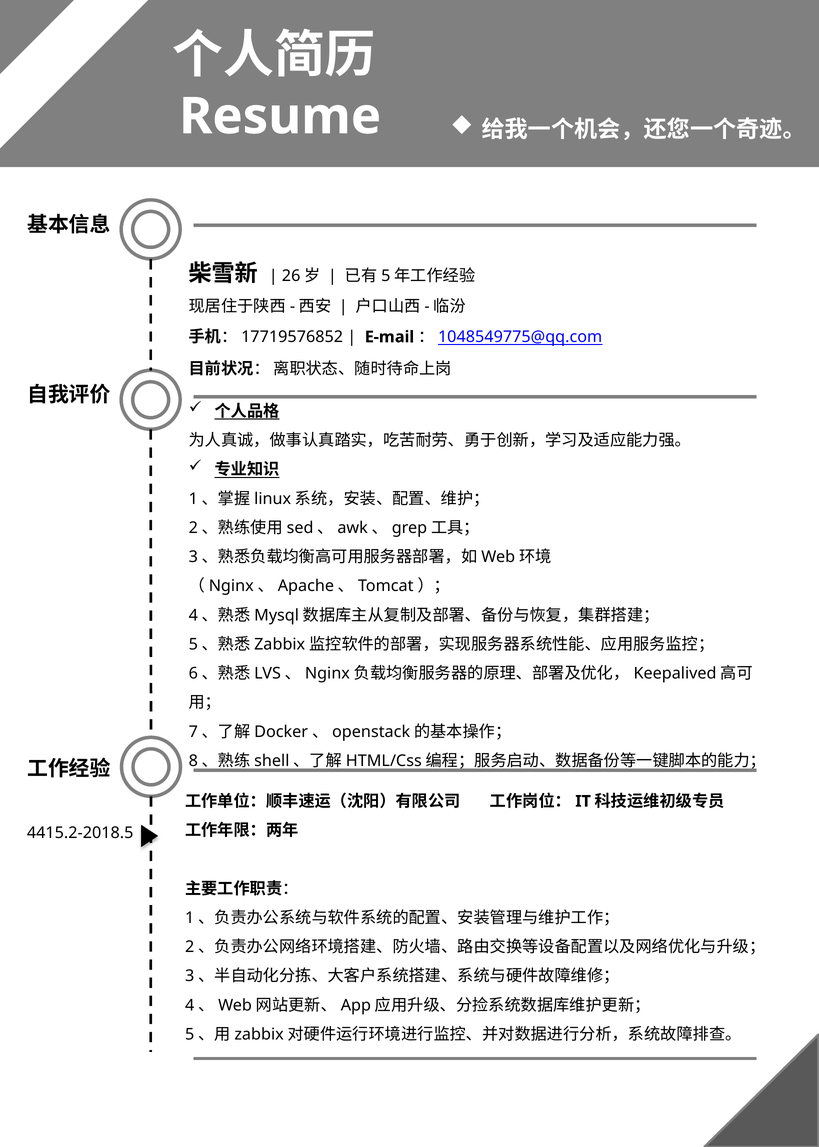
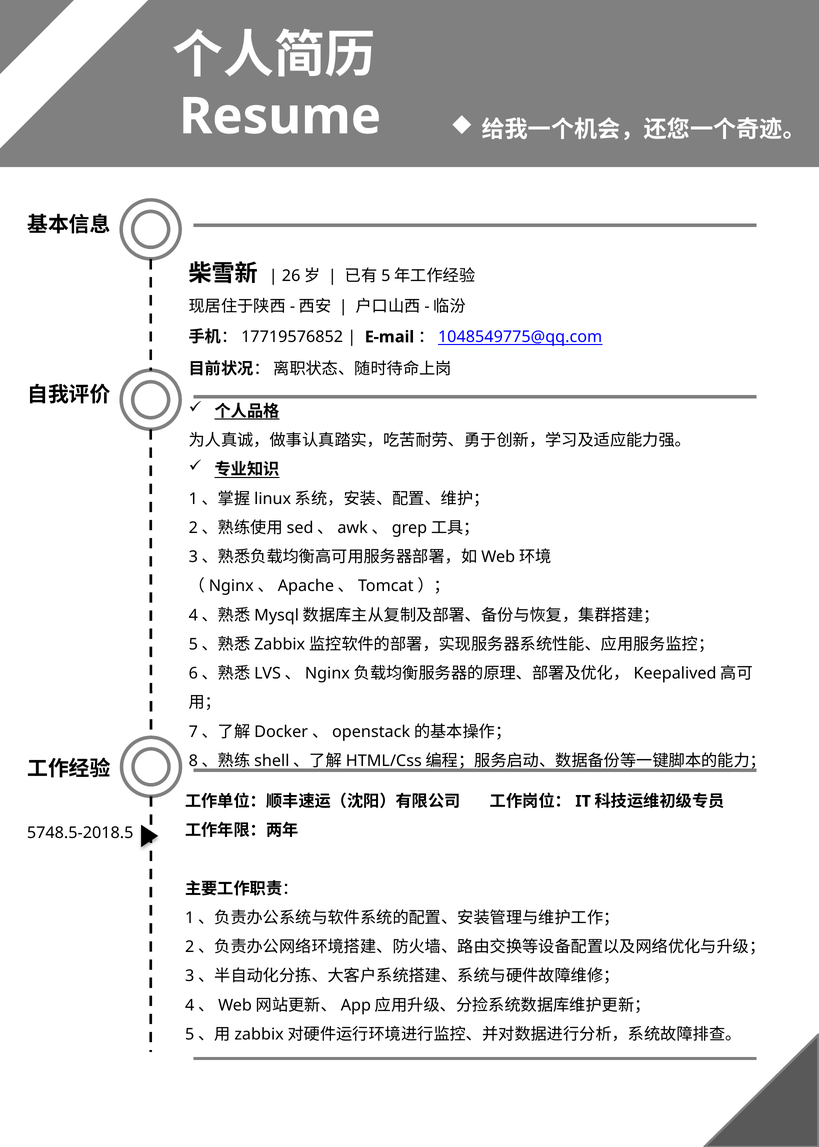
4415.2-2018.5: 4415.2-2018.5 -> 5748.5-2018.5 (80, 833)
